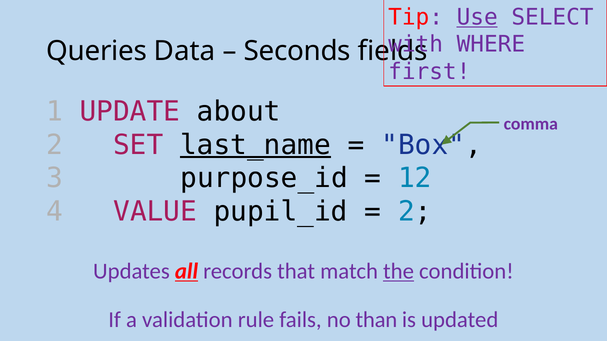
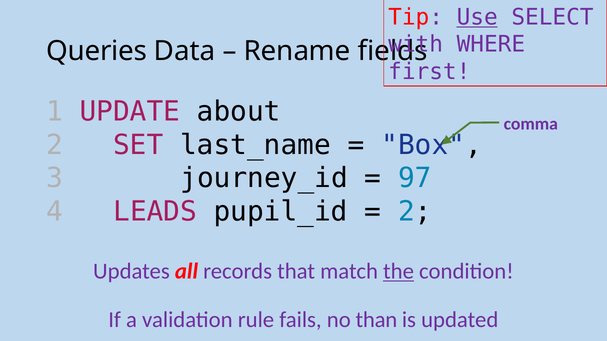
Seconds: Seconds -> Rename (297, 51)
last_name underline: present -> none (256, 145)
purpose_id: purpose_id -> journey_id (264, 179)
12: 12 -> 97 (415, 179)
VALUE: VALUE -> LEADS (155, 212)
all underline: present -> none (187, 272)
